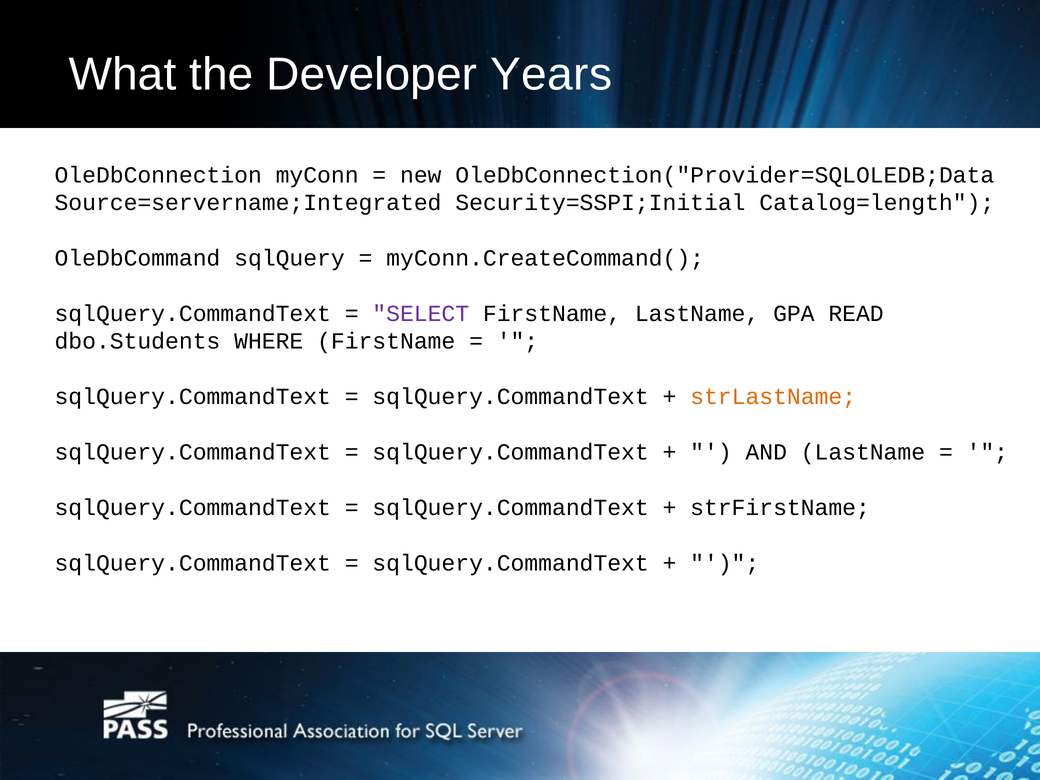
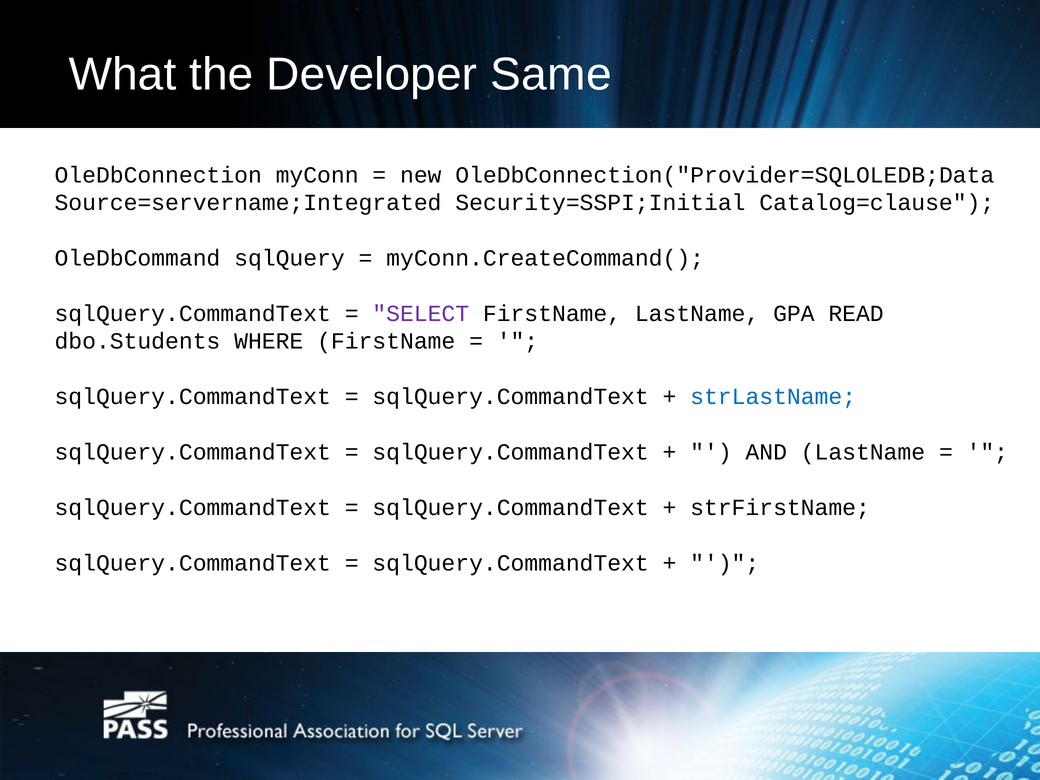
Years: Years -> Same (551, 75)
Catalog=length: Catalog=length -> Catalog=clause (877, 203)
strLastName colour: orange -> blue (773, 397)
